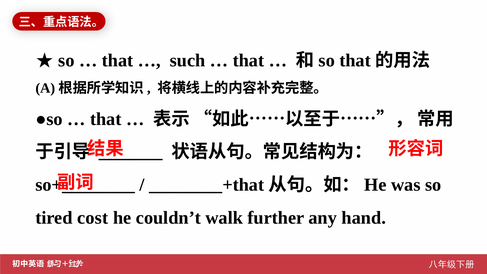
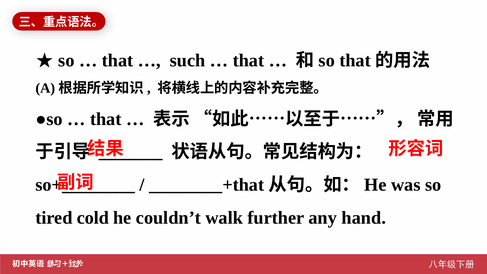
cost: cost -> cold (93, 218)
